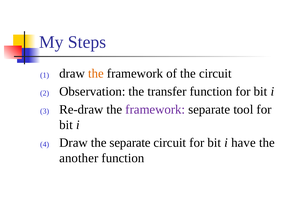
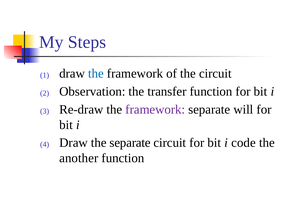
the colour: orange -> blue (96, 74)
tool: tool -> will (243, 109)
have: have -> code (243, 143)
